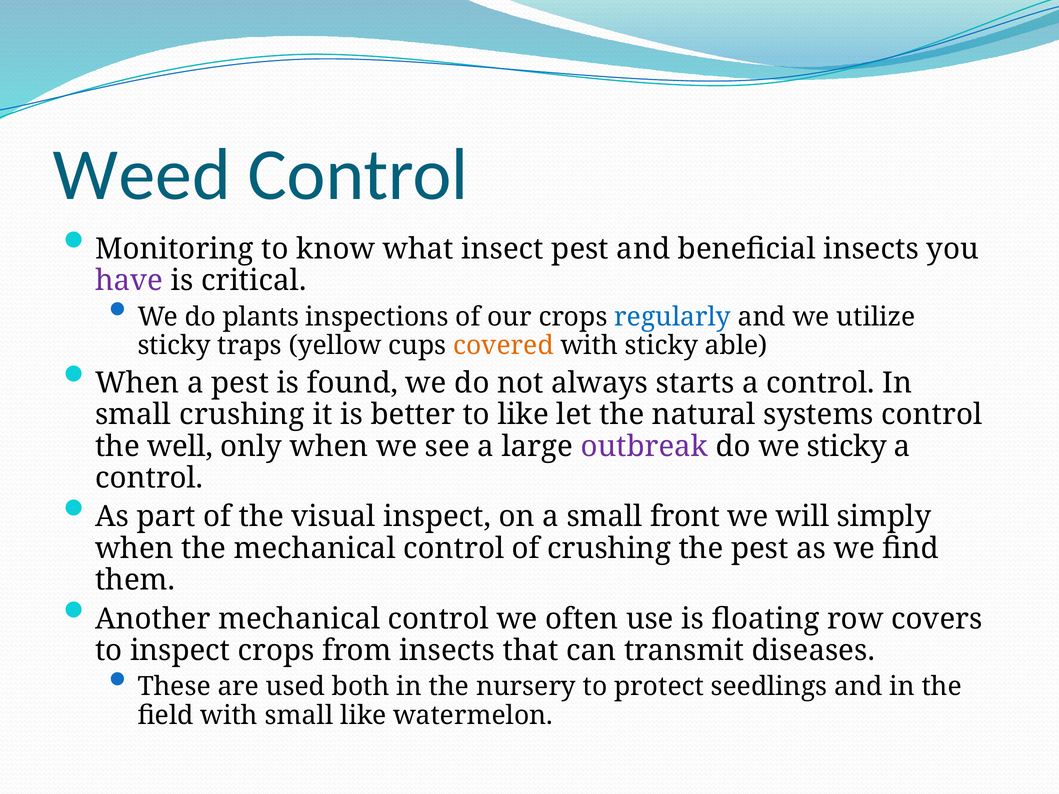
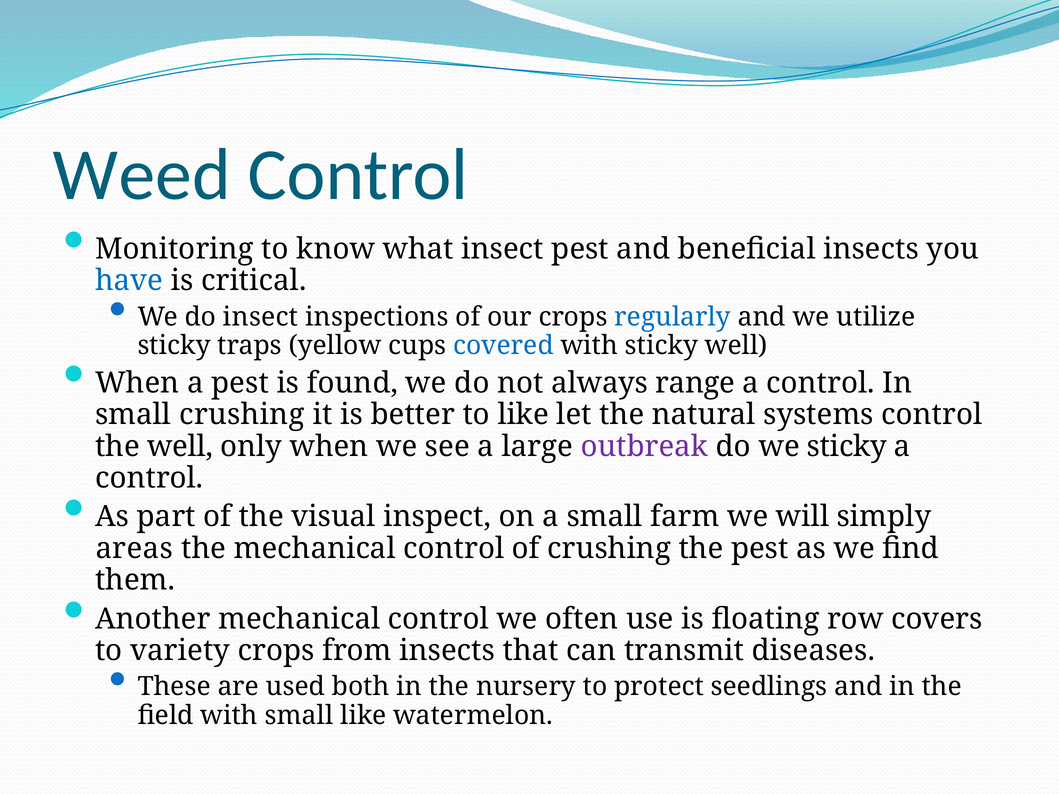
have colour: purple -> blue (129, 281)
do plants: plants -> insect (261, 317)
covered colour: orange -> blue (503, 346)
sticky able: able -> well (736, 346)
starts: starts -> range (695, 383)
front: front -> farm (685, 517)
when: when -> areas (134, 549)
to inspect: inspect -> variety (180, 651)
